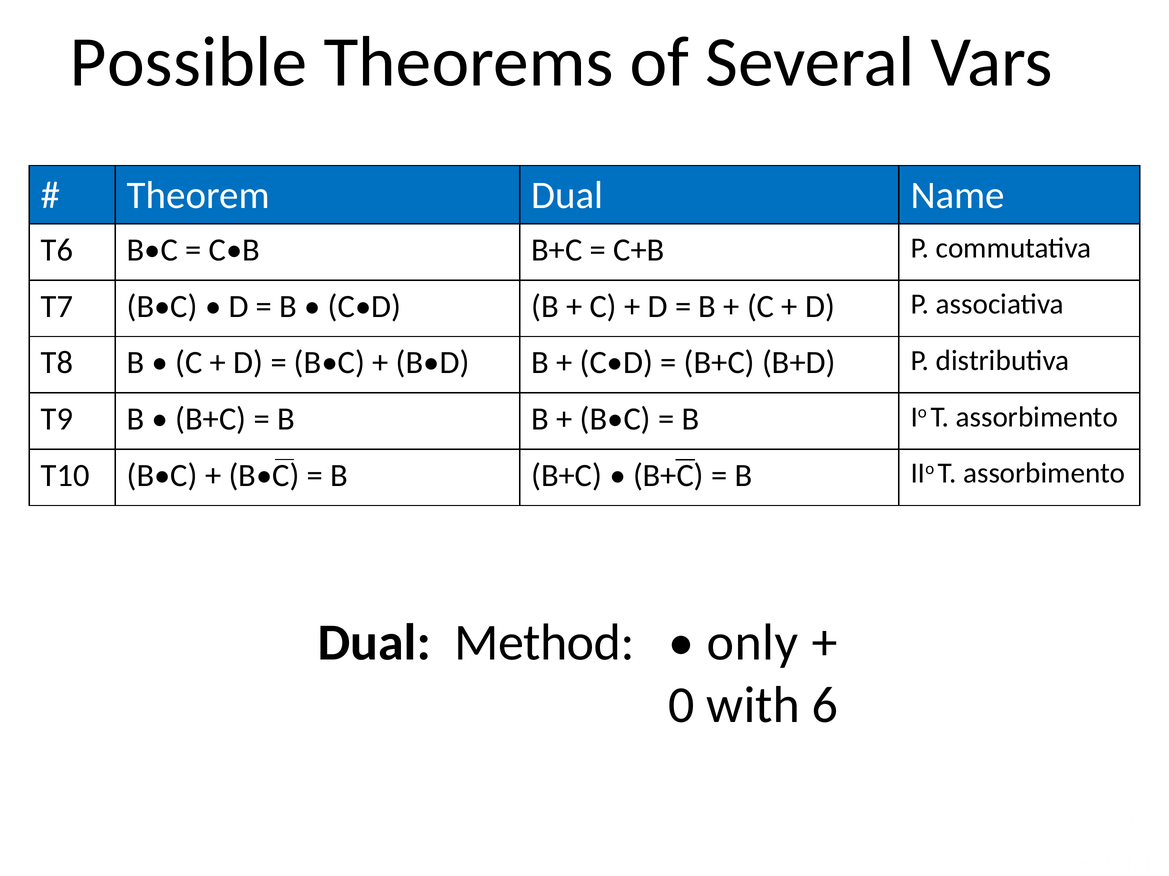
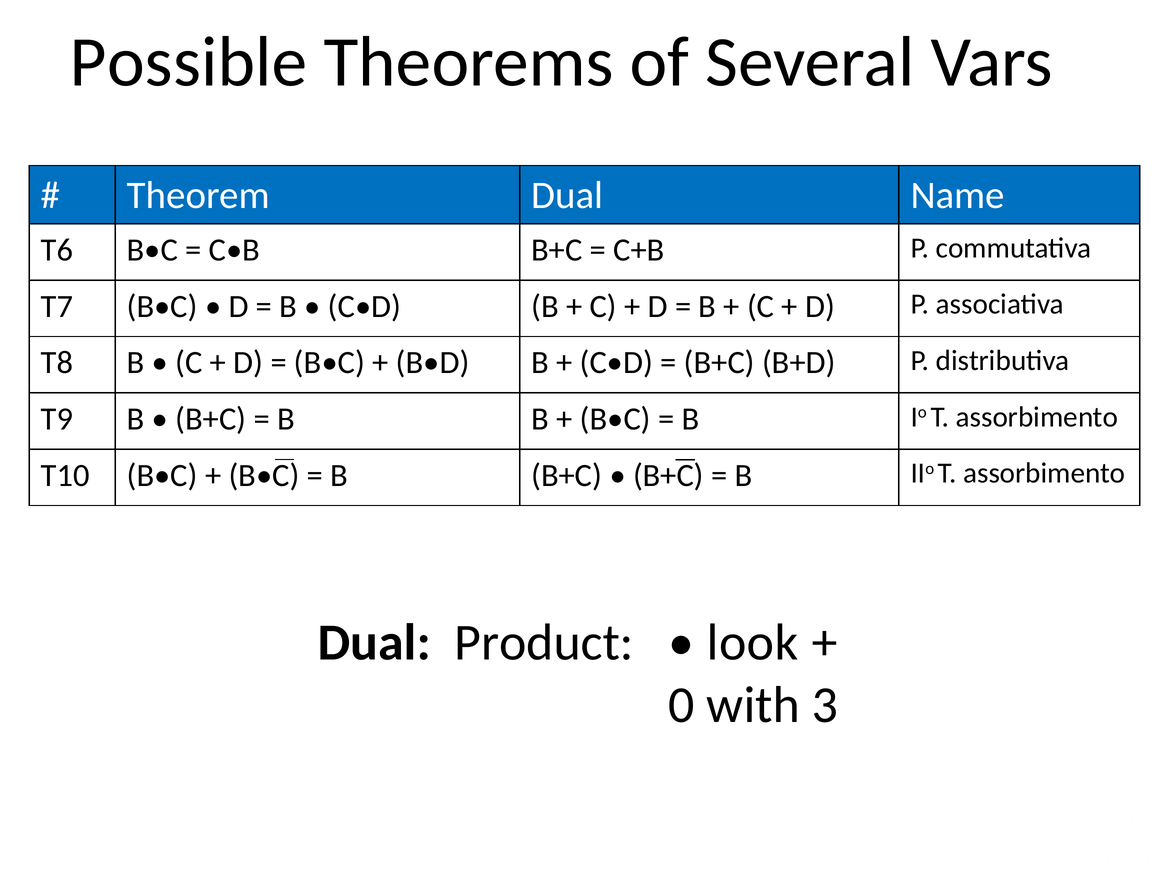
Method: Method -> Product (544, 643)
only: only -> look (753, 643)
6: 6 -> 3 (825, 706)
